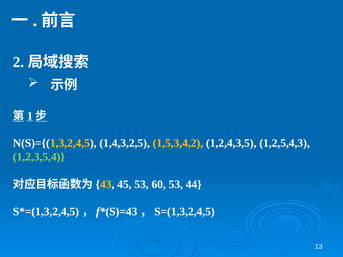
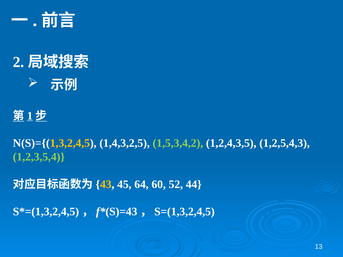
1,5,3,4,2 colour: yellow -> light green (178, 143)
45 53: 53 -> 64 (142, 184)
60 53: 53 -> 52 (176, 184)
